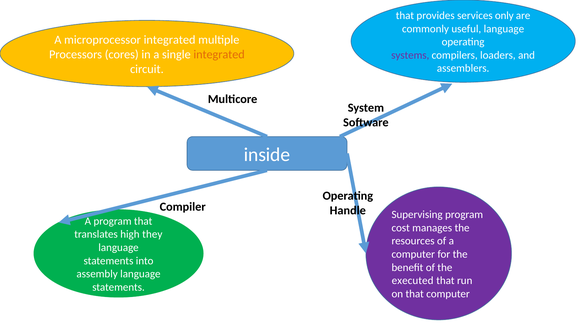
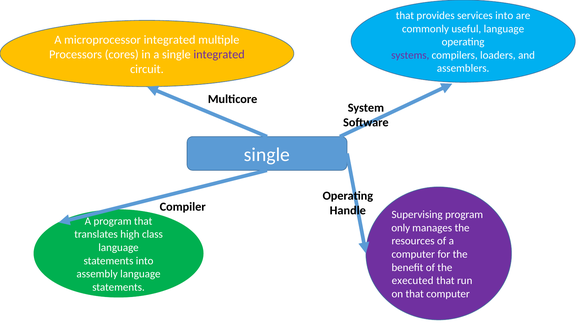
services only: only -> into (504, 15)
integrated colour: orange -> purple (219, 54)
inside: inside -> single (267, 155)
cost: cost -> only (401, 228)
they: they -> class (152, 234)
